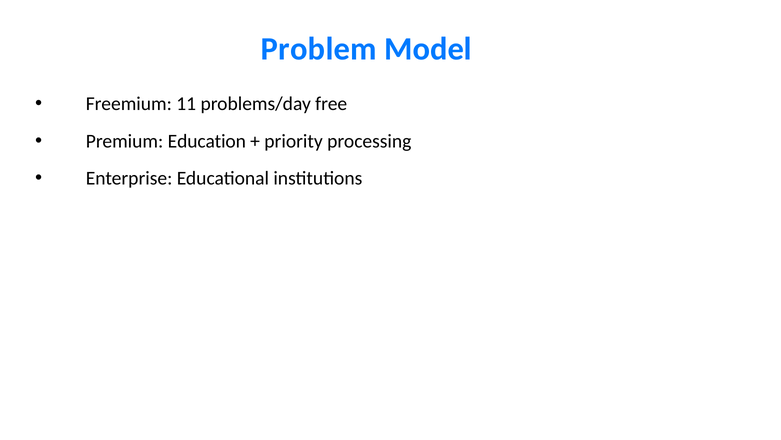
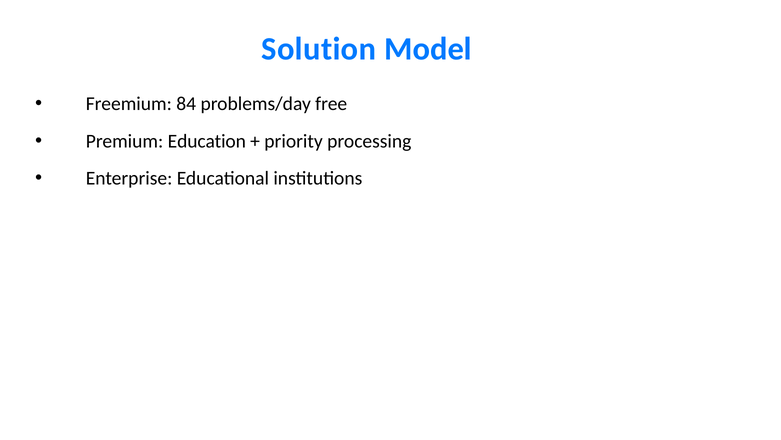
Problem: Problem -> Solution (319, 49)
11: 11 -> 84 (186, 104)
